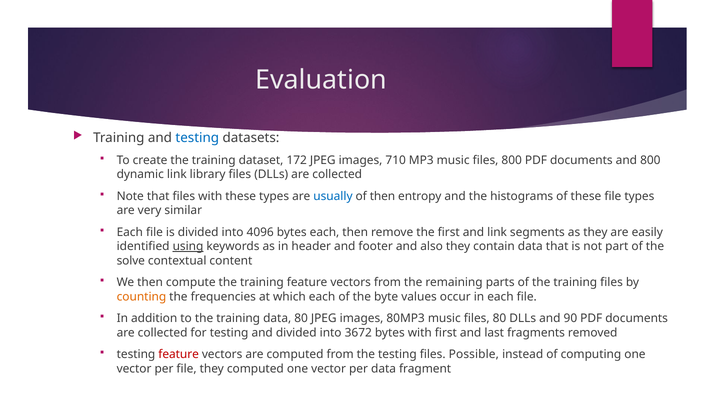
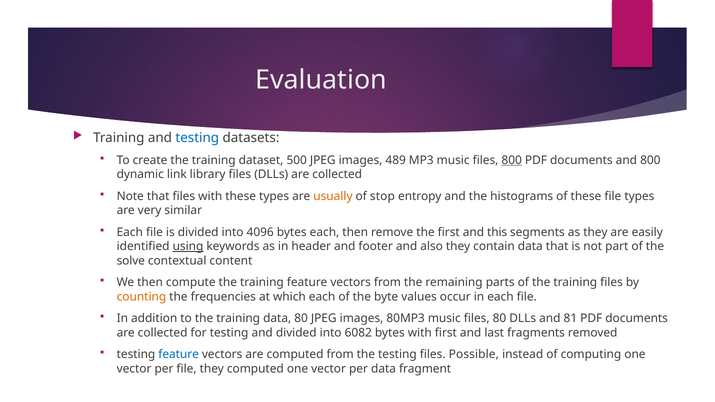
172: 172 -> 500 (297, 160)
710: 710 -> 489 (396, 160)
800 underline: none -> present (512, 160)
usually colour: blue -> orange (333, 196)
of then: then -> stop (382, 196)
and link: link -> this (497, 232)
90: 90 -> 81 (570, 318)
3672: 3672 -> 6082 (358, 333)
feature colour: red -> blue (179, 354)
